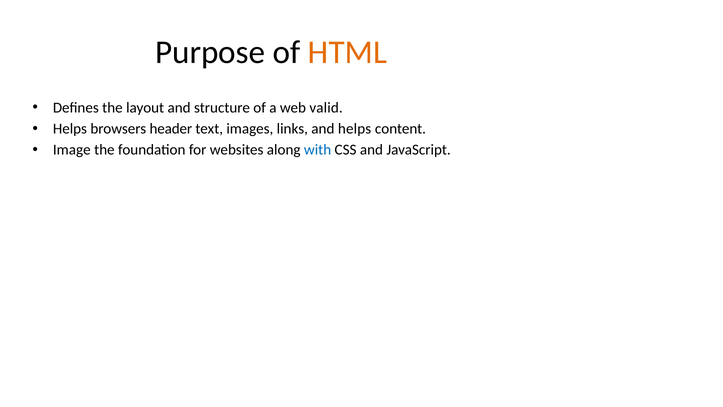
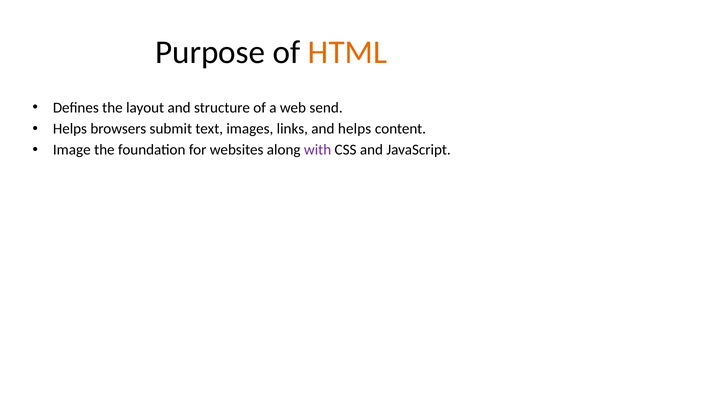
valid: valid -> send (326, 108)
header: header -> submit (171, 129)
with colour: blue -> purple (318, 150)
